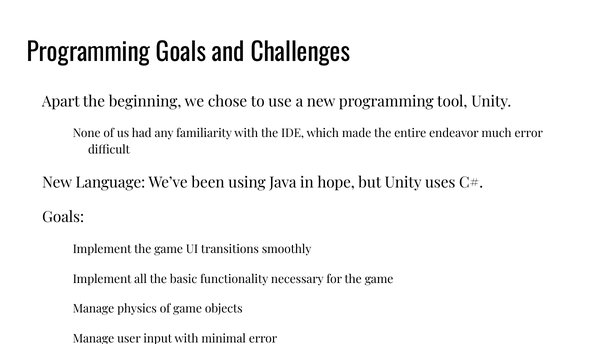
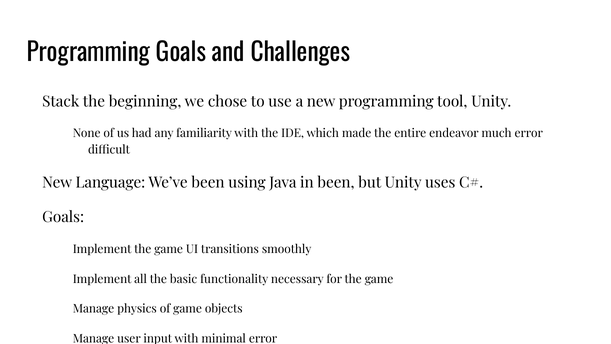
Apart: Apart -> Stack (61, 102)
in hope: hope -> been (336, 183)
